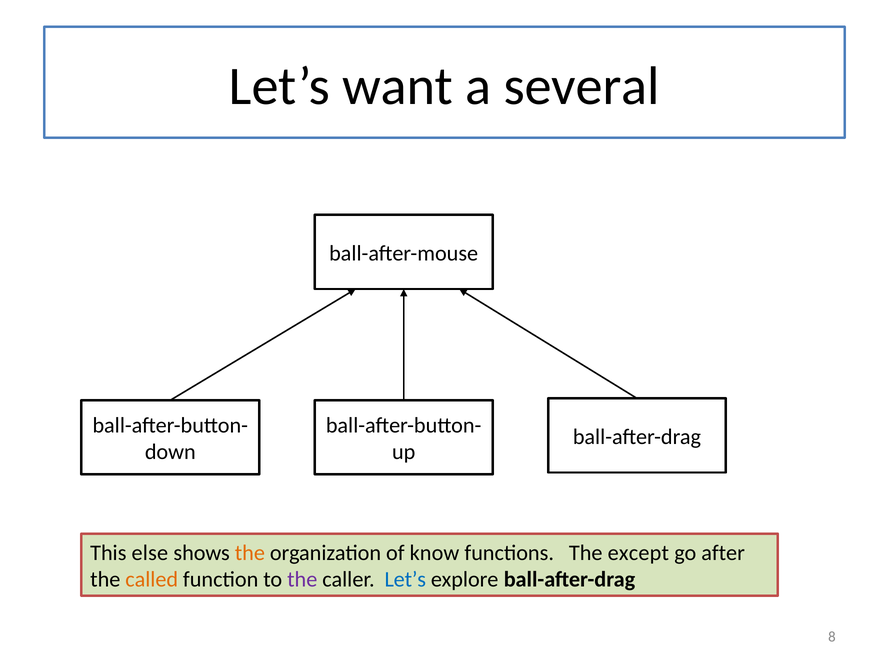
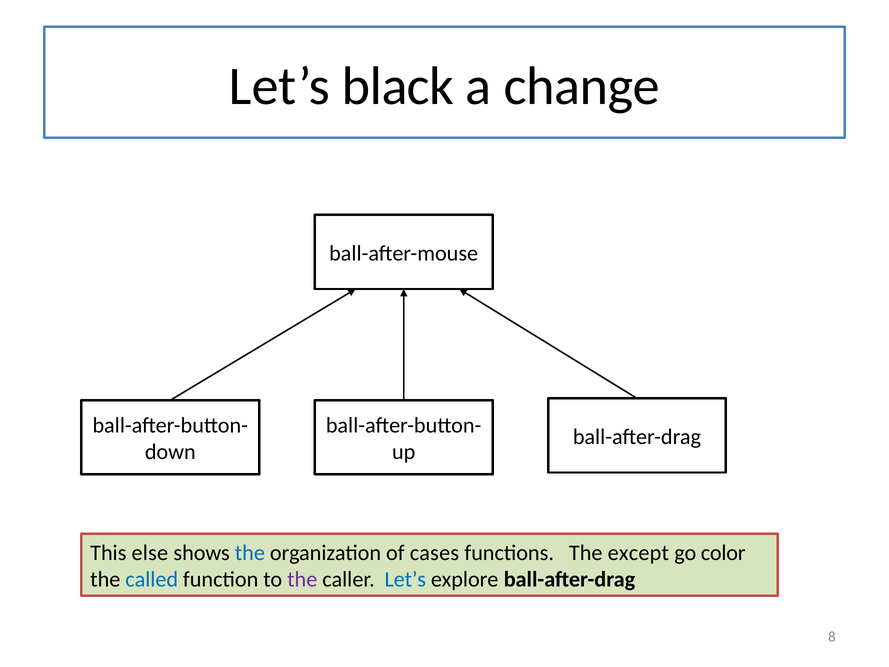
want: want -> black (398, 86)
several: several -> change (582, 86)
the colour: orange -> blue (250, 553)
know: know -> cases (434, 553)
after: after -> color (723, 553)
called colour: orange -> blue (152, 579)
